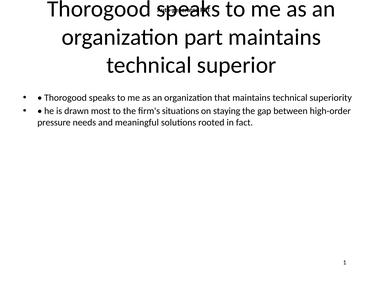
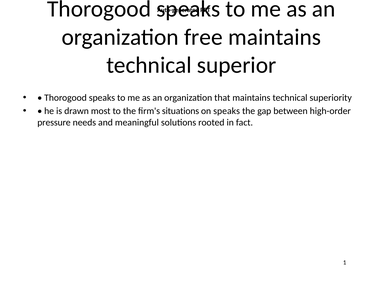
part: part -> free (203, 37)
on staying: staying -> speaks (227, 111)
